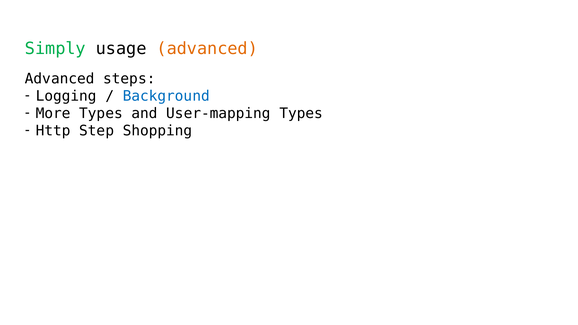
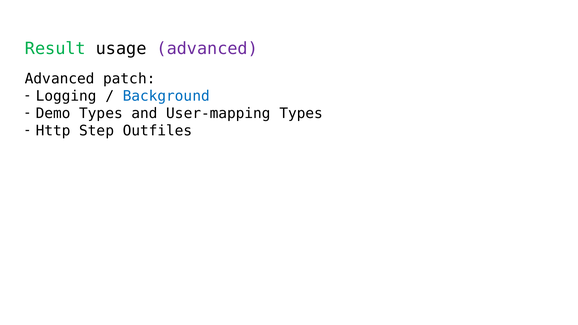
Simply: Simply -> Result (55, 49)
advanced colour: orange -> purple (207, 49)
steps: steps -> patch (129, 79)
More: More -> Demo (53, 113)
Shopping: Shopping -> Outfiles (158, 131)
